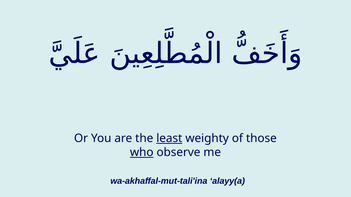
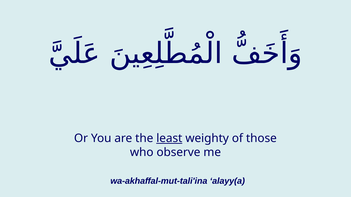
who underline: present -> none (142, 153)
